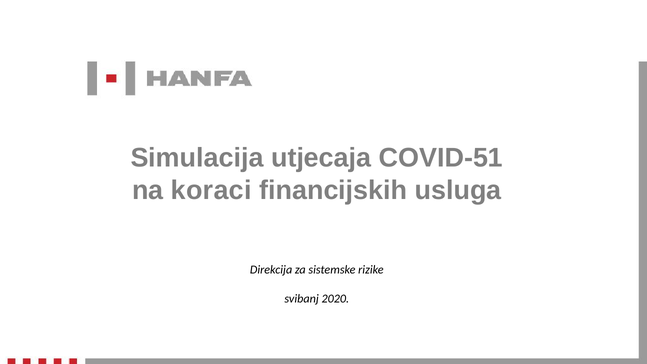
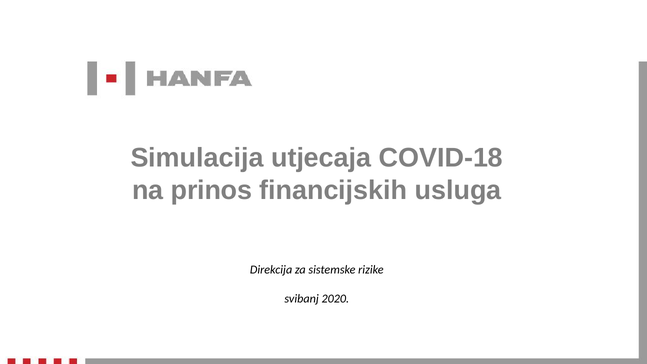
COVID-51: COVID-51 -> COVID-18 (441, 158)
koraci: koraci -> prinos (212, 190)
